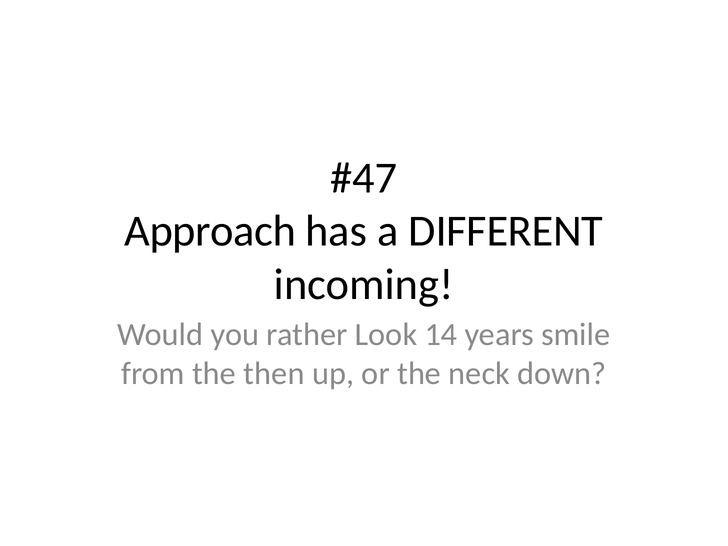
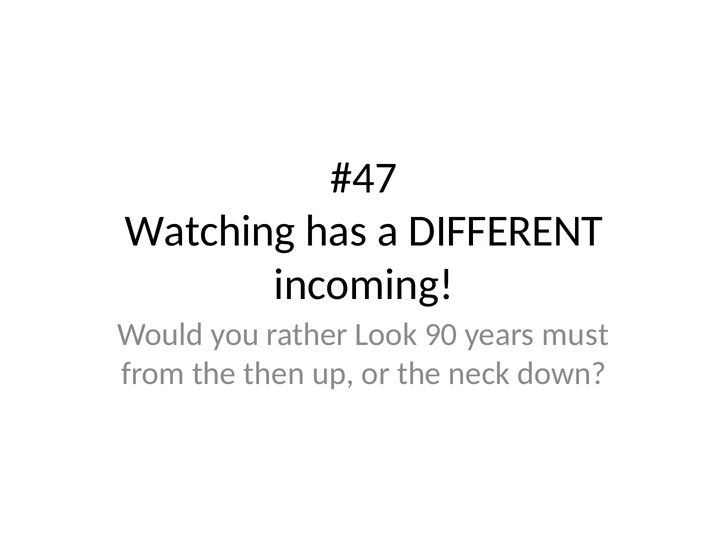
Approach: Approach -> Watching (210, 231)
14: 14 -> 90 (441, 335)
smile: smile -> must (575, 335)
